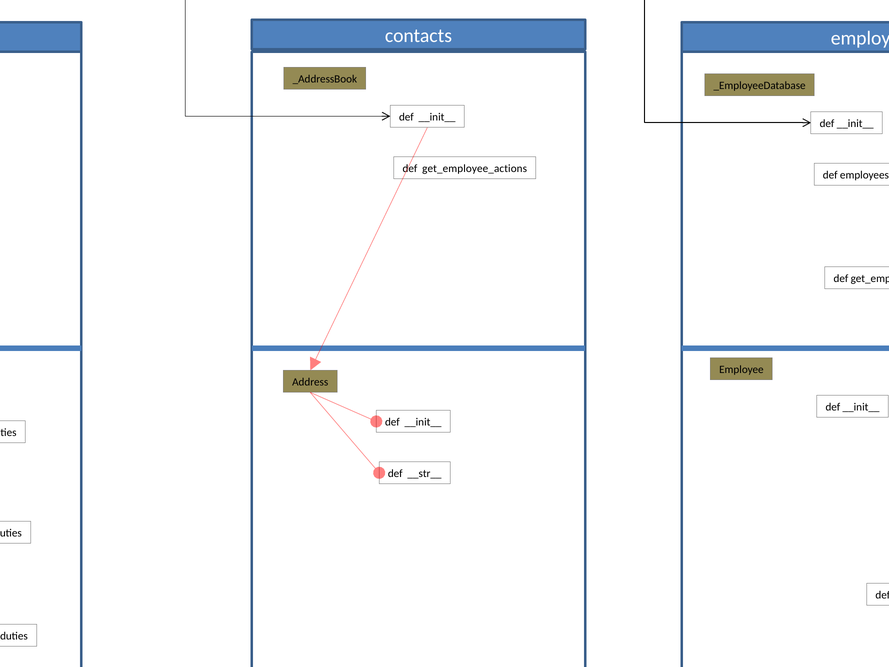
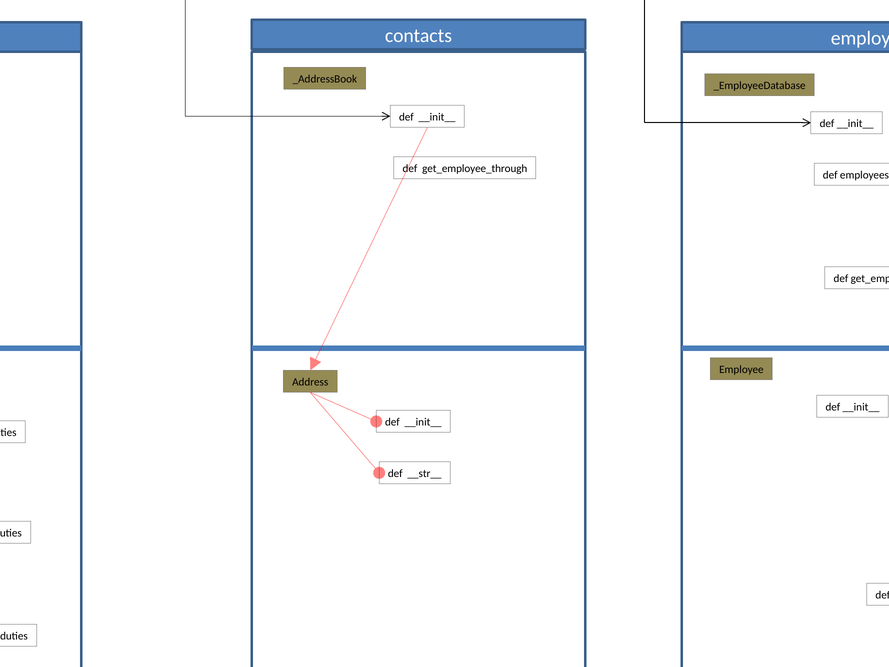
get_employee_actions: get_employee_actions -> get_employee_through (475, 168)
